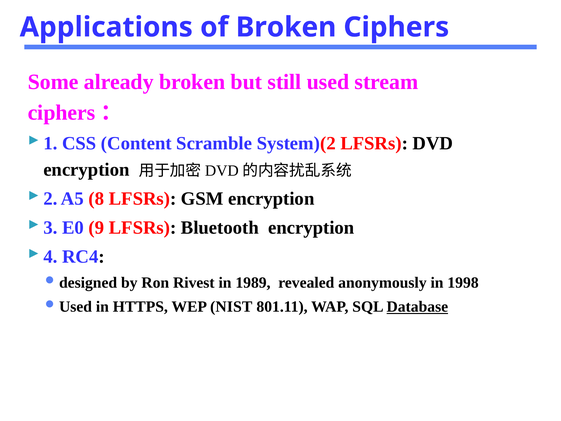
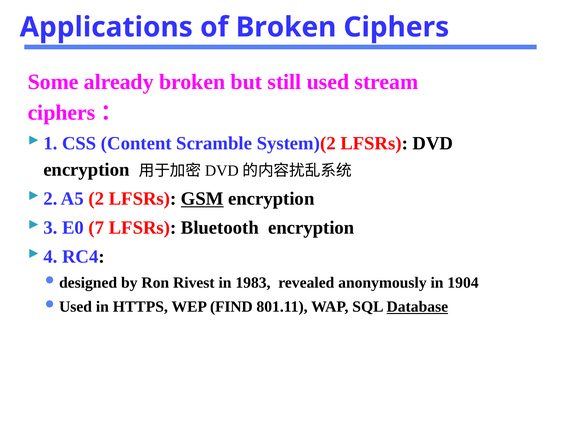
8: 8 -> 2 (96, 199)
GSM underline: none -> present (202, 199)
9: 9 -> 7 (96, 228)
1989: 1989 -> 1983 (253, 282)
1998: 1998 -> 1904 (463, 282)
NIST: NIST -> FIND (231, 307)
